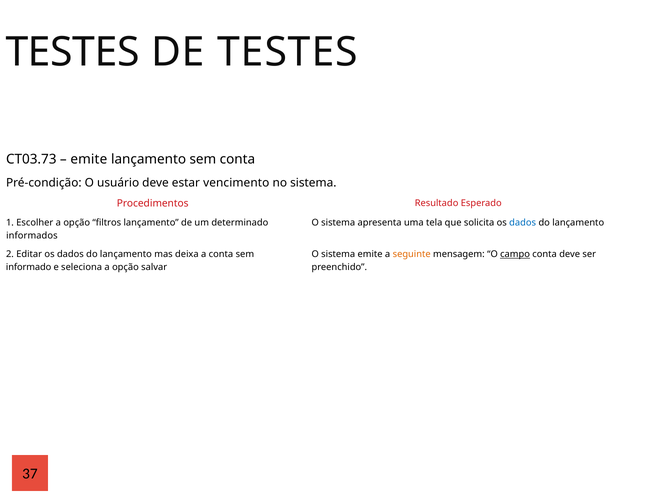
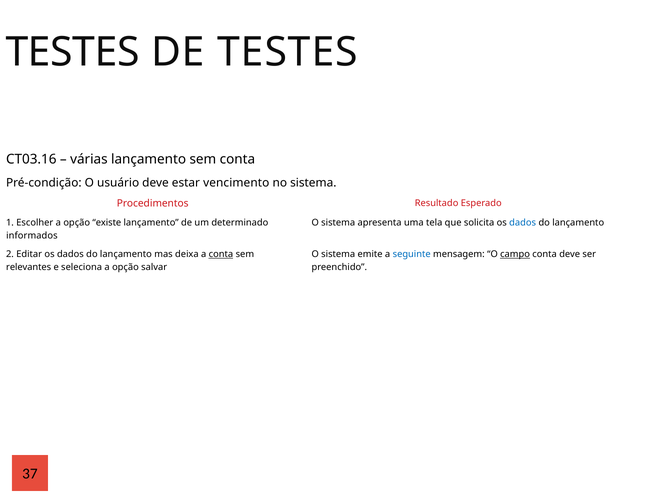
CT03.73: CT03.73 -> CT03.16 (31, 159)
emite: emite -> várias (89, 159)
filtros: filtros -> existe (107, 223)
conta underline: none -> present (221, 254)
seguinte colour: orange -> blue (412, 254)
informado: informado -> relevantes (29, 267)
